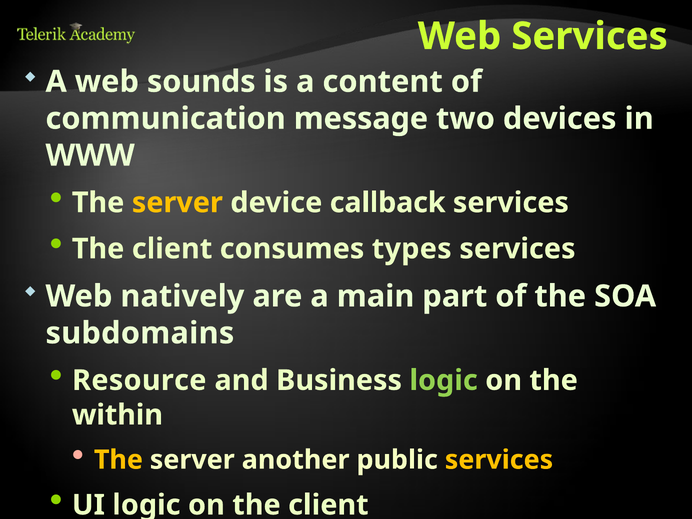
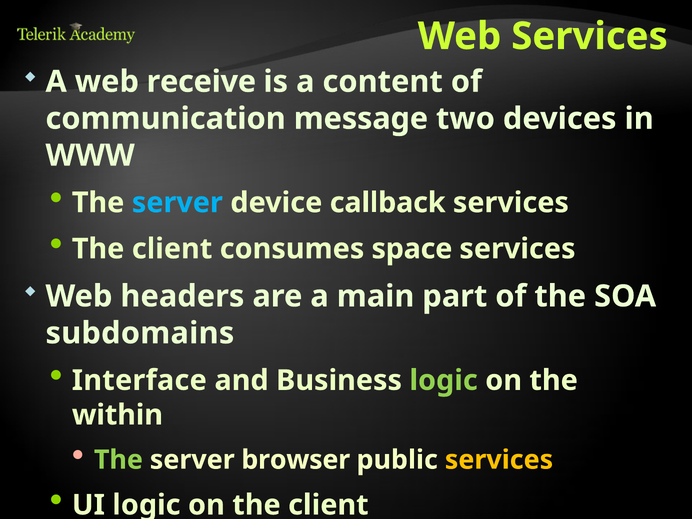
sounds: sounds -> receive (201, 82)
server colour: yellow -> light blue (177, 203)
types: types -> space (412, 249)
natively: natively -> headers (182, 296)
Resource: Resource -> Interface (139, 380)
The colour: yellow -> light green (118, 460)
another: another -> browser (296, 460)
